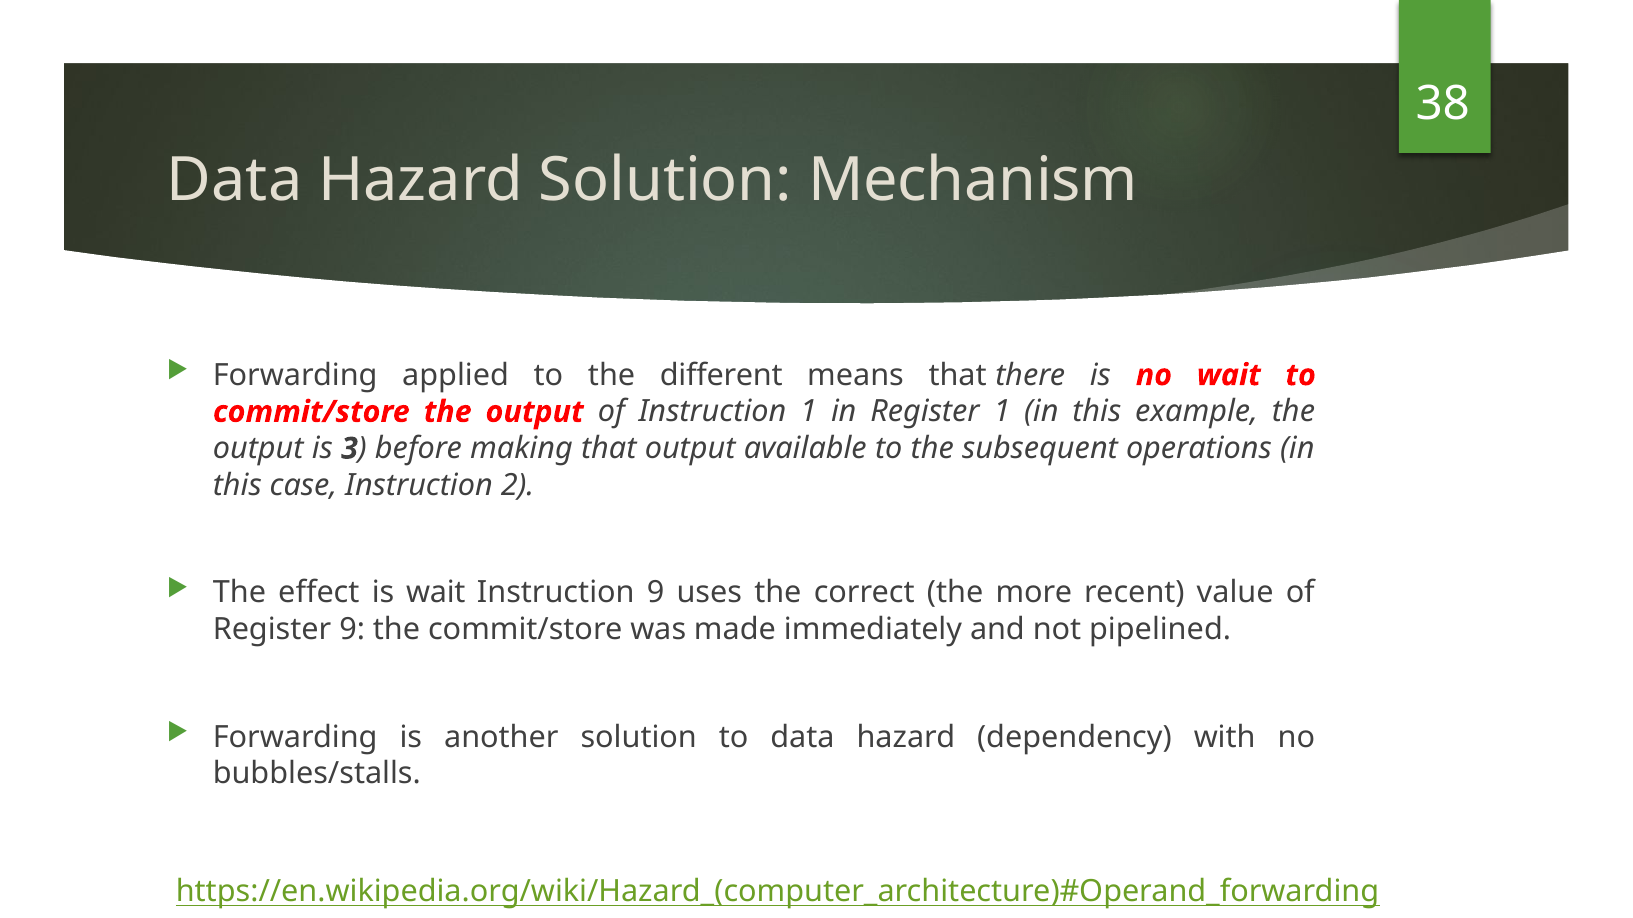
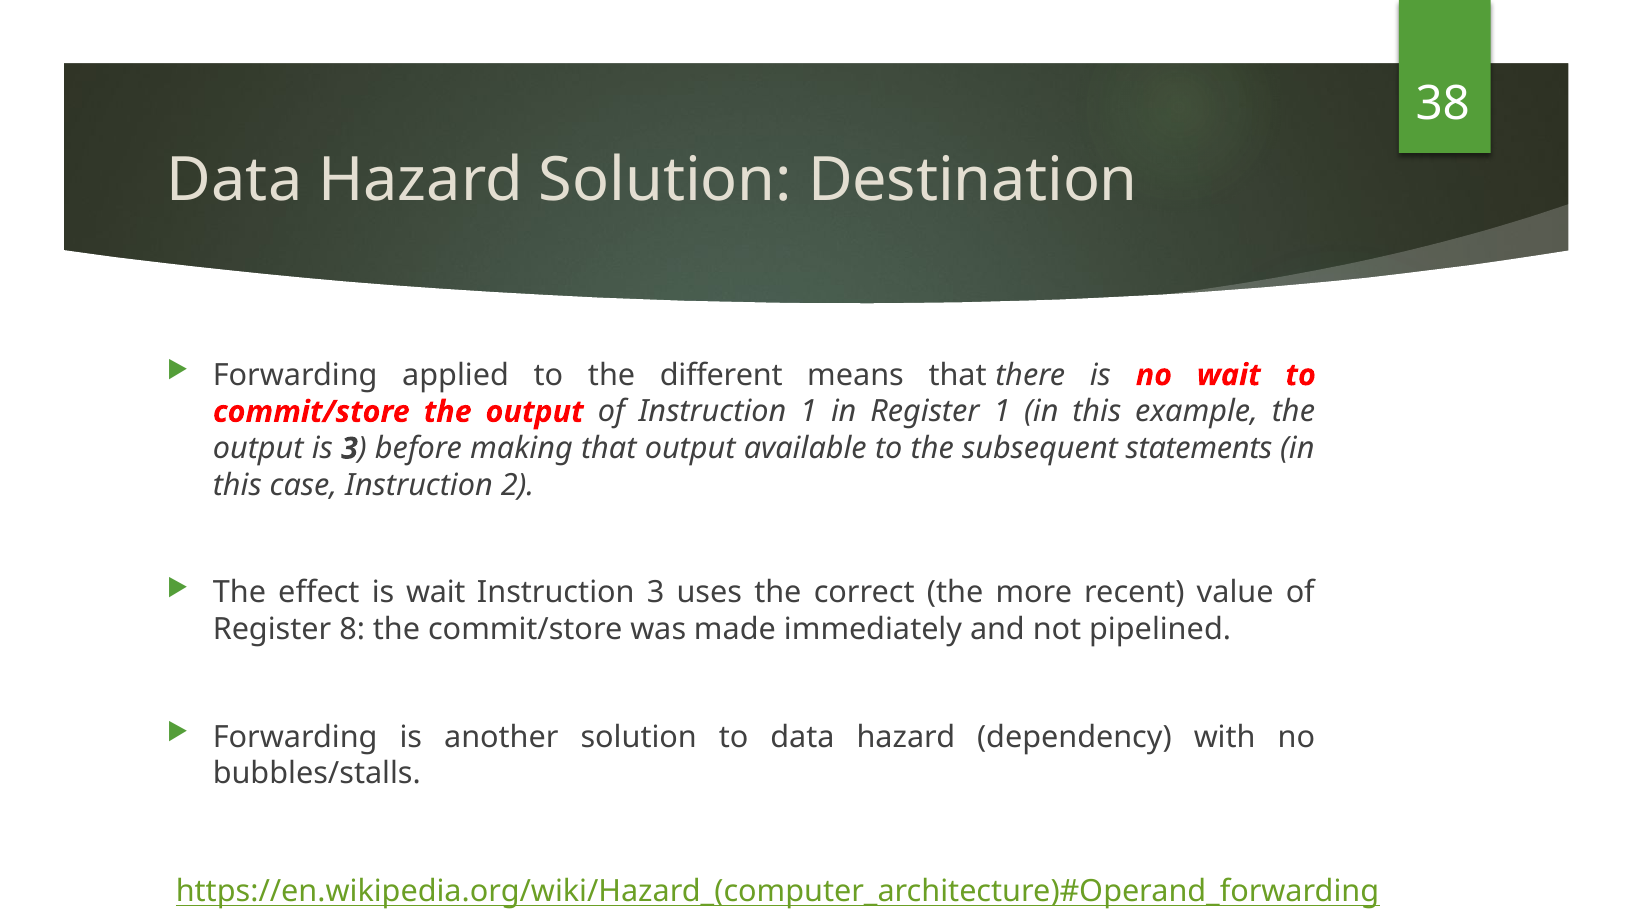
Mechanism: Mechanism -> Destination (973, 180)
operations: operations -> statements (1199, 449)
Instruction 9: 9 -> 3 (656, 593)
Register 9: 9 -> 8 (352, 630)
